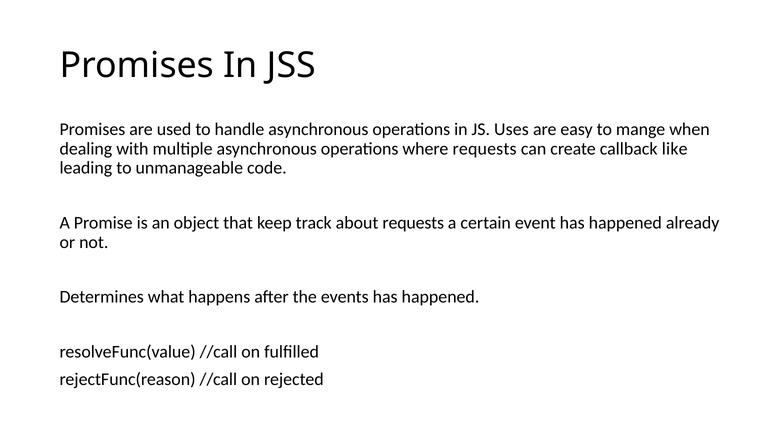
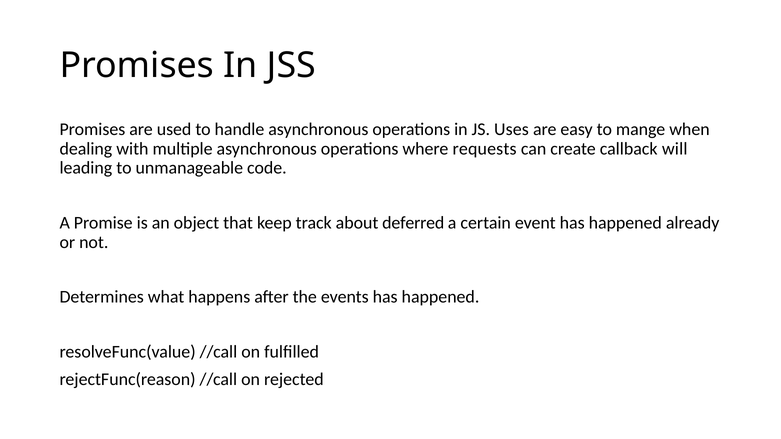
like: like -> will (675, 149)
about requests: requests -> deferred (413, 223)
